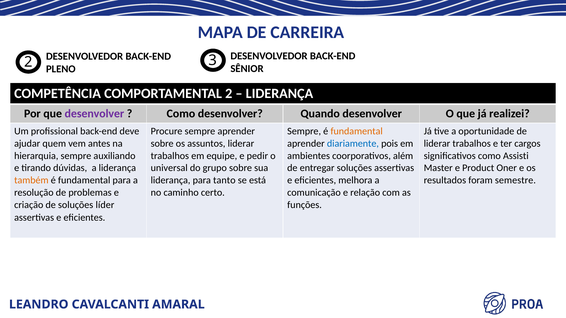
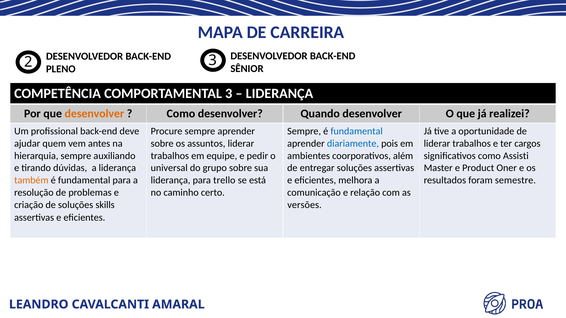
COMPORTAMENTAL 2: 2 -> 3 (229, 94)
desenvolver colour: purple -> orange (94, 114)
fundamental colour: orange -> blue (357, 131)
tanto: tanto -> trello (224, 180)
líder: líder -> skills (105, 205)
funções: funções -> versões (305, 205)
